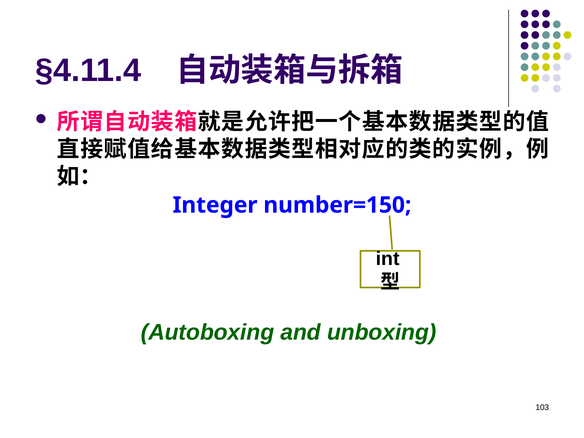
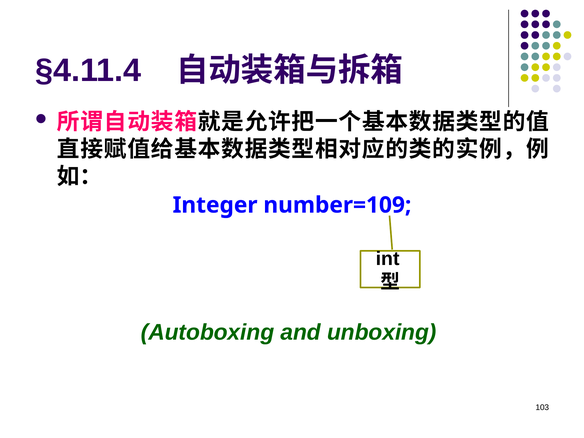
number=150: number=150 -> number=109 (337, 205)
